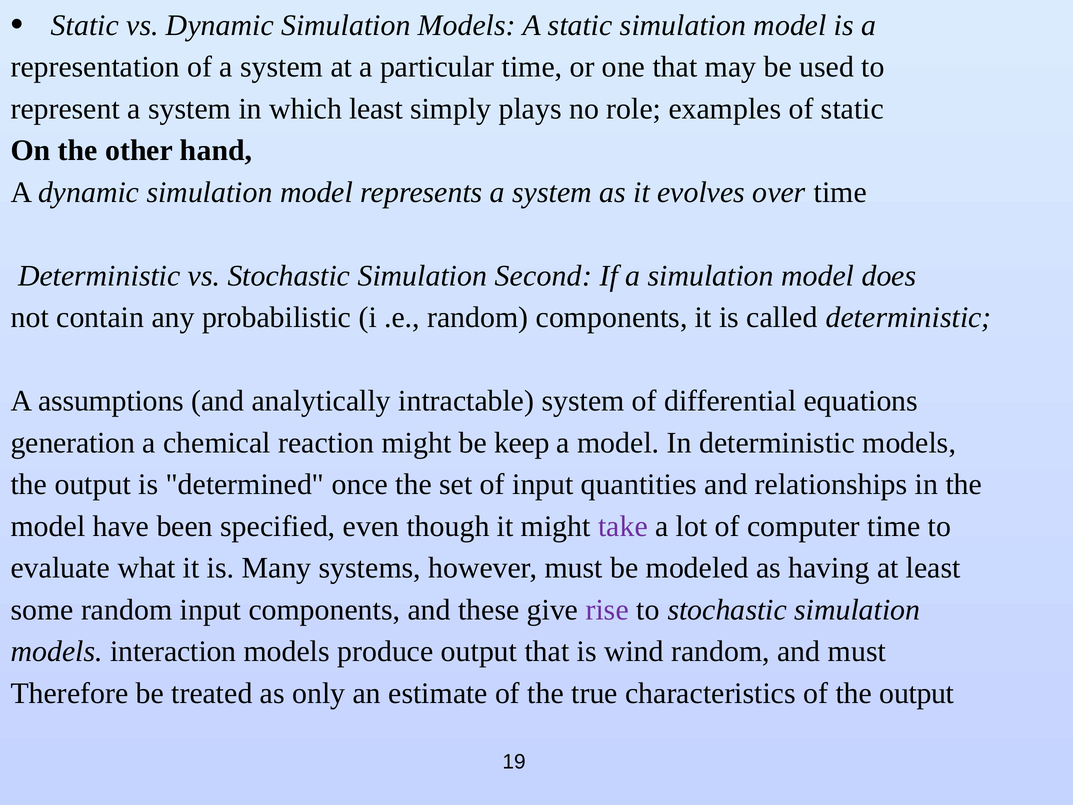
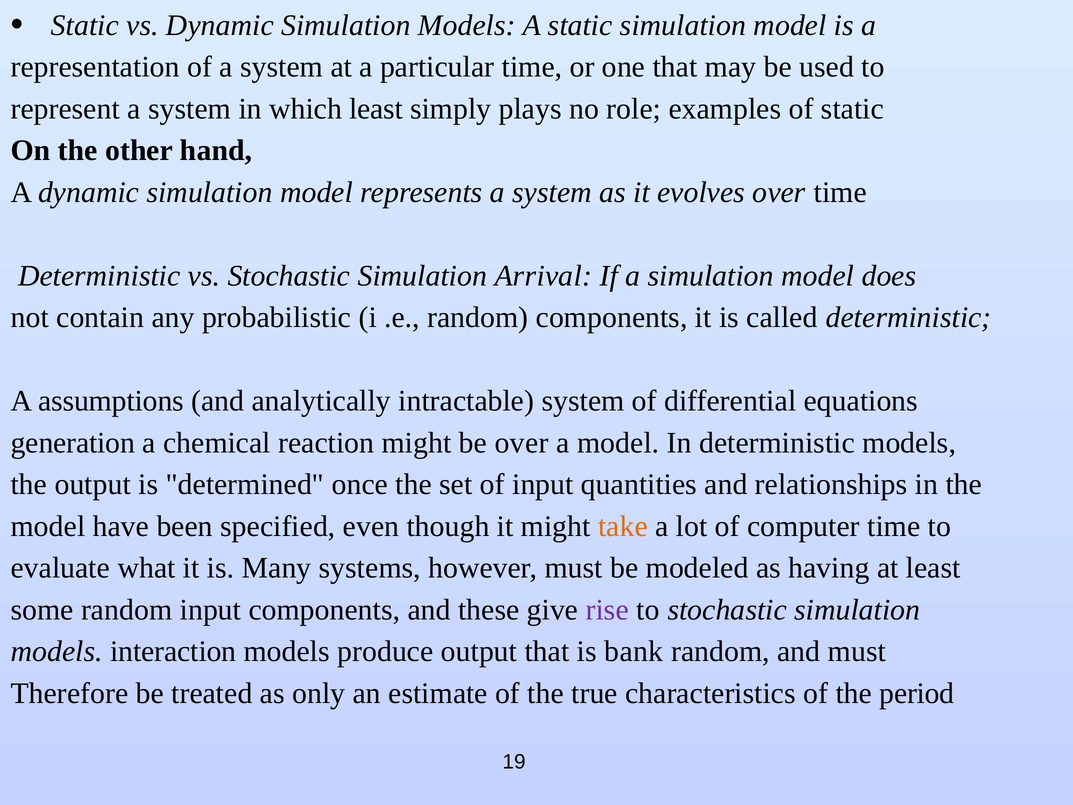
Second: Second -> Arrival (543, 276)
be keep: keep -> over (522, 443)
take colour: purple -> orange (623, 526)
wind: wind -> bank (634, 651)
of the output: output -> period (917, 693)
